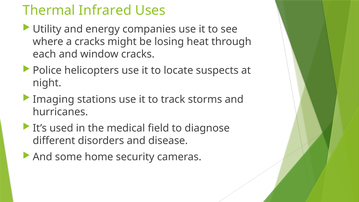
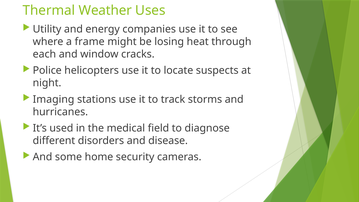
Infrared: Infrared -> Weather (105, 10)
a cracks: cracks -> frame (90, 42)
